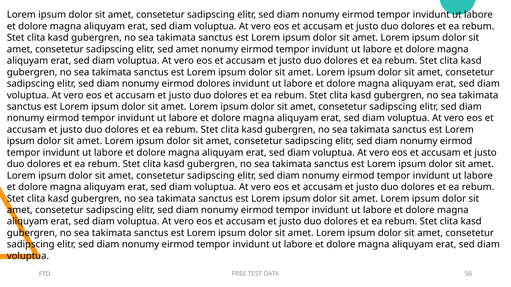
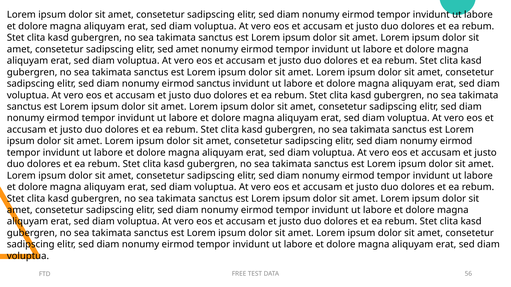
eirmod dolores: dolores -> sanctus (213, 84)
